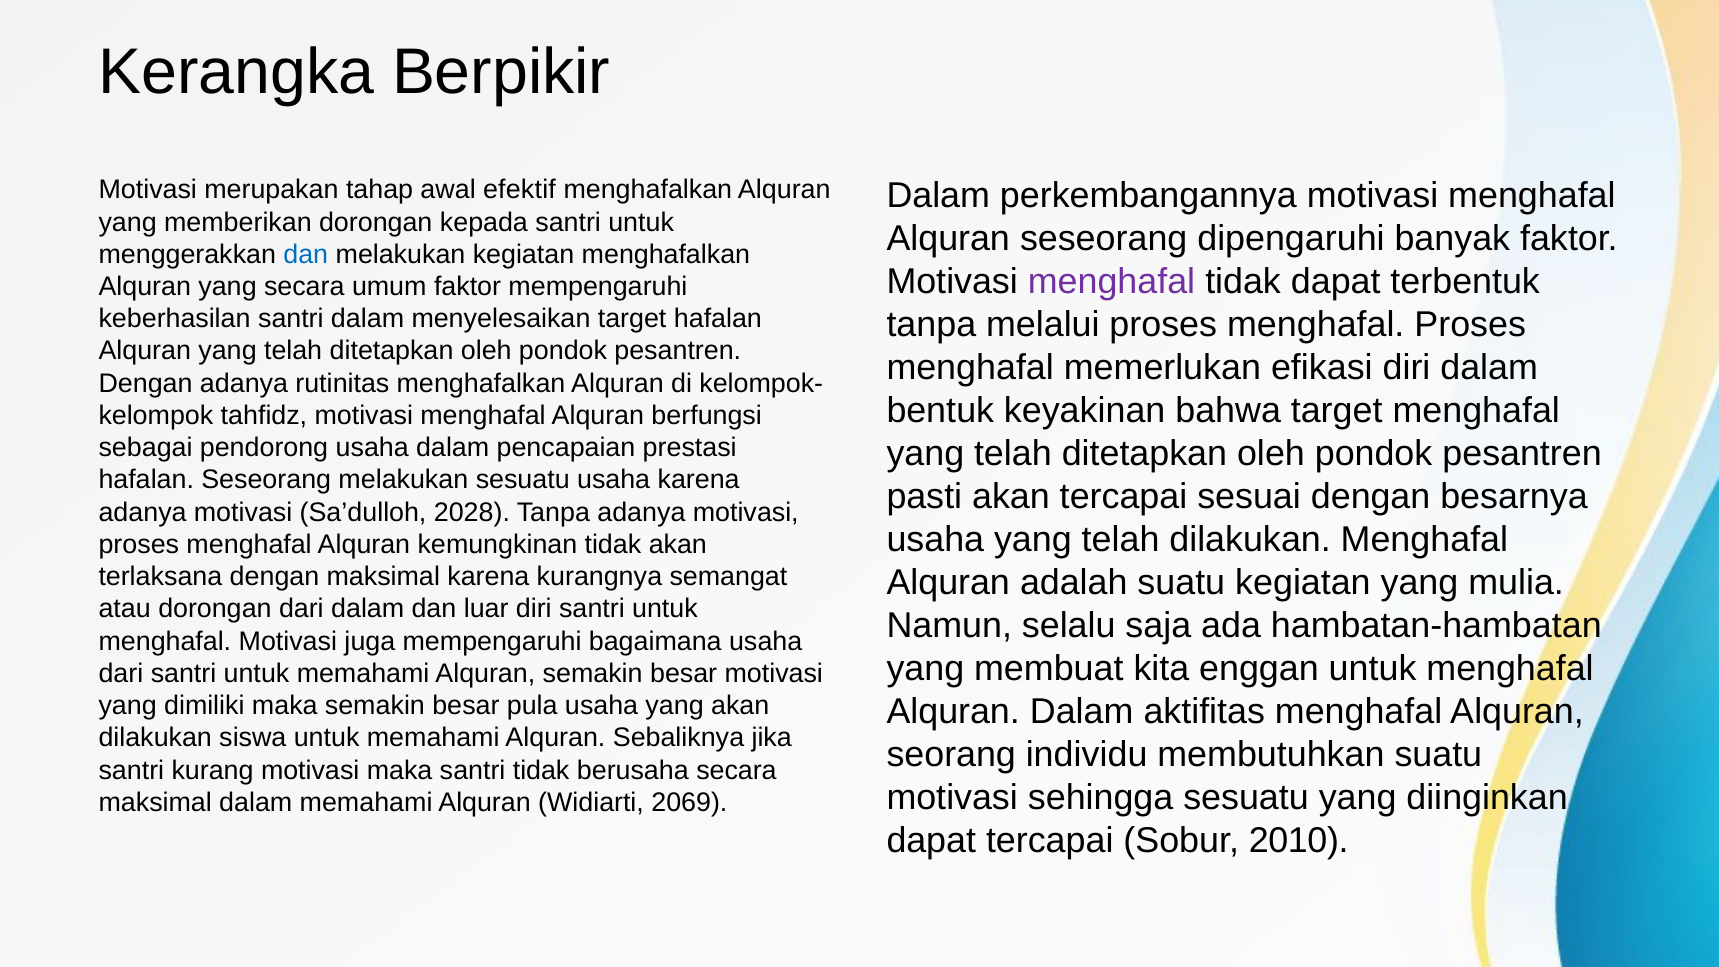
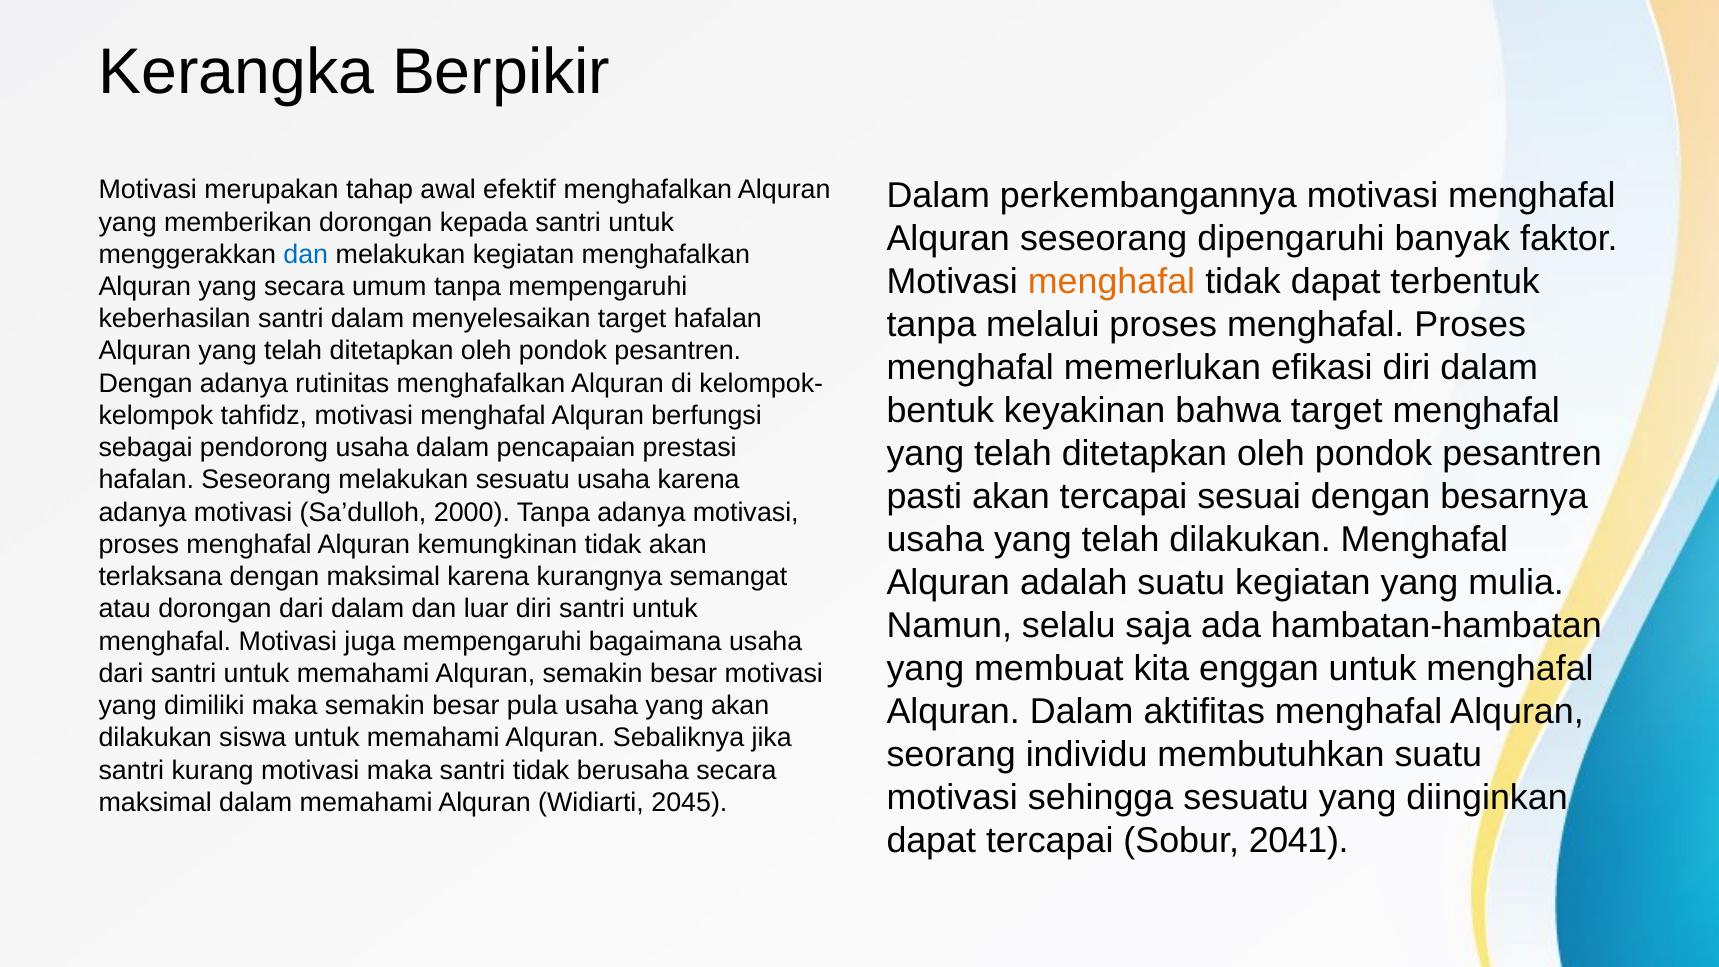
menghafal colour: purple -> orange (1112, 282)
umum faktor: faktor -> tanpa (468, 287)
2028: 2028 -> 2000 (472, 512)
2069: 2069 -> 2045 (689, 802)
2010: 2010 -> 2041 (1299, 841)
